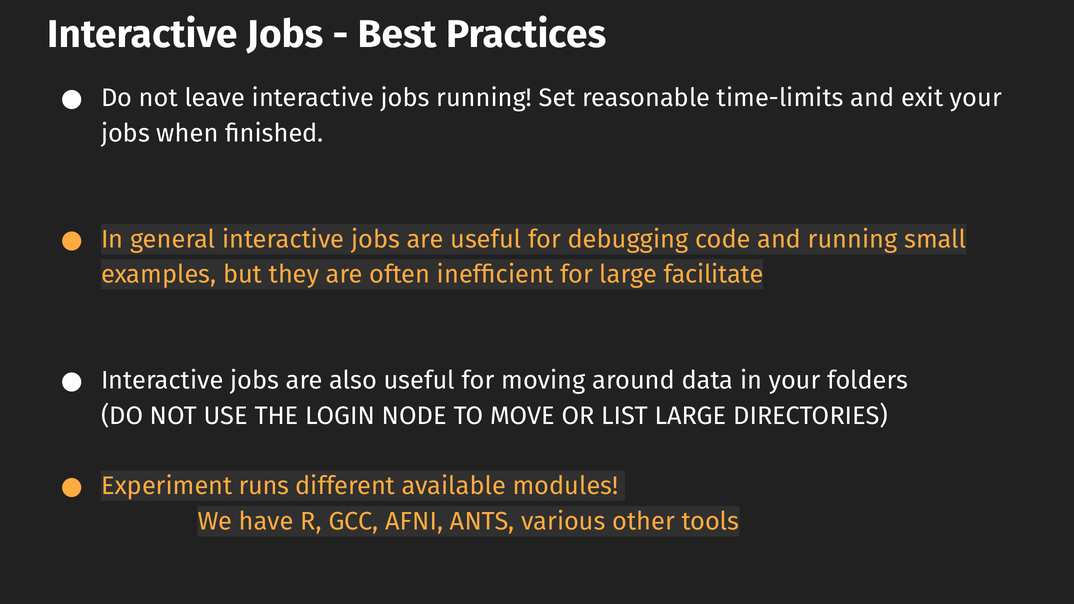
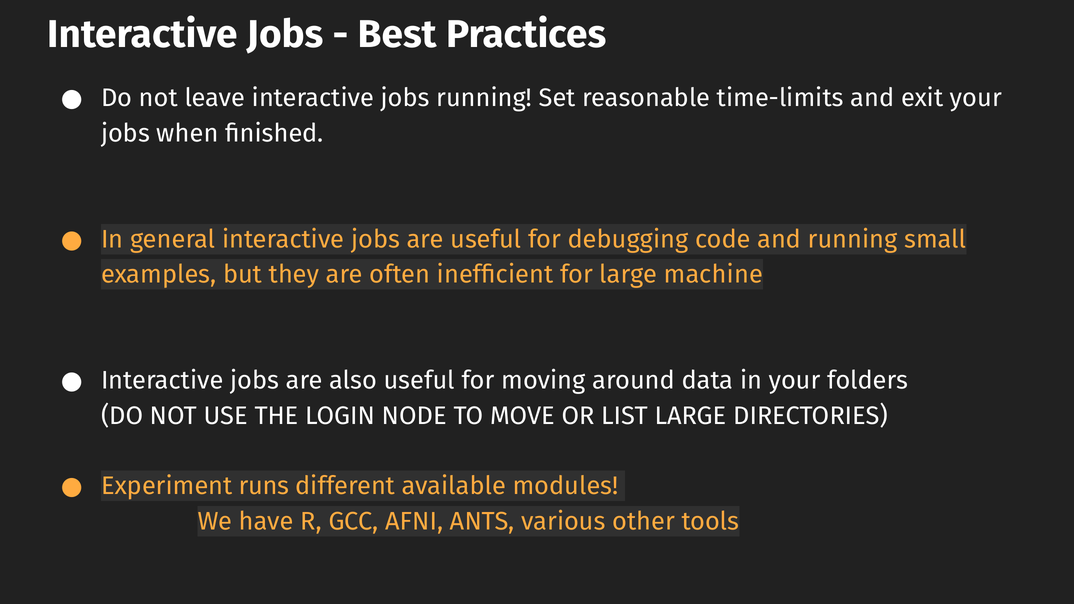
facilitate: facilitate -> machine (713, 275)
